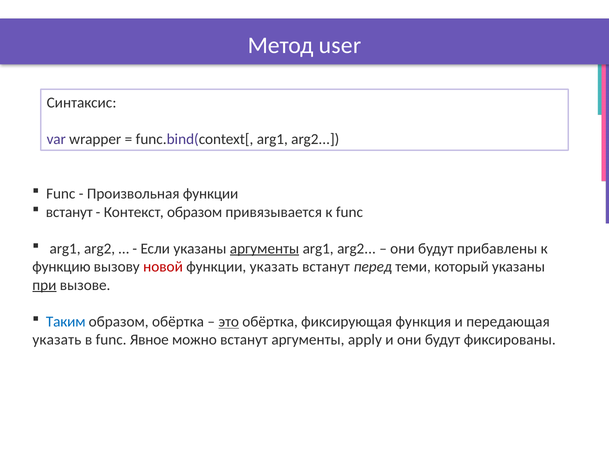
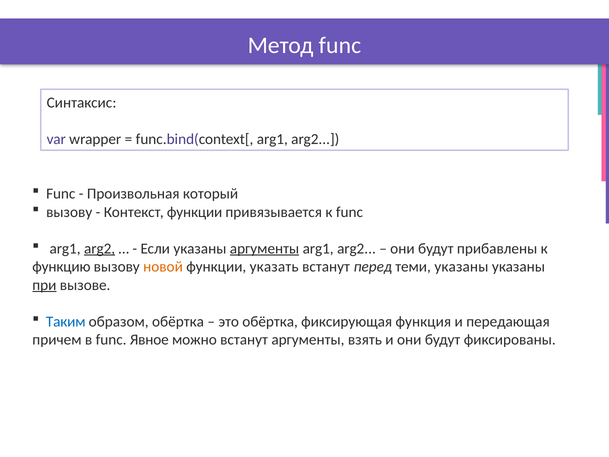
Метод user: user -> func (340, 45)
Произвольная функции: функции -> который (211, 194)
встанут: встанут -> вызову (69, 212)
Контекст образом: образом -> функции (195, 212)
arg2 underline: none -> present (100, 248)
новой colour: red -> orange (163, 267)
теми который: который -> указаны (461, 267)
это underline: present -> none (229, 321)
указать: указать -> причем (57, 340)
apply: apply -> взять (365, 340)
